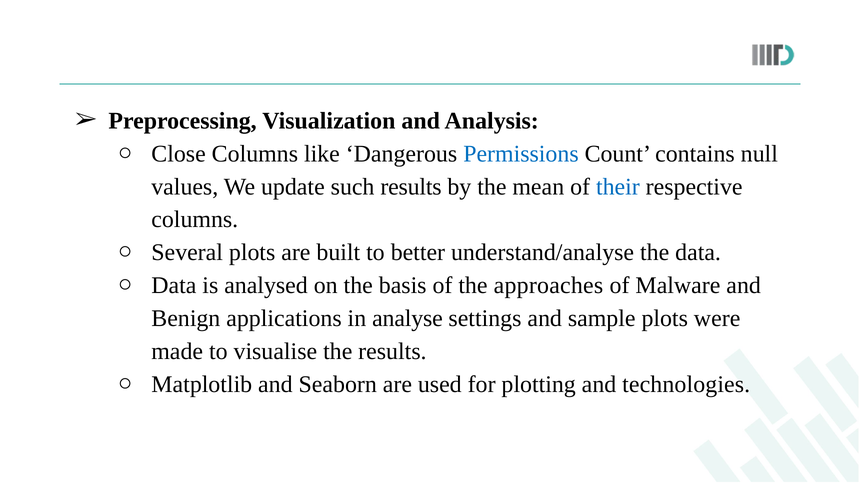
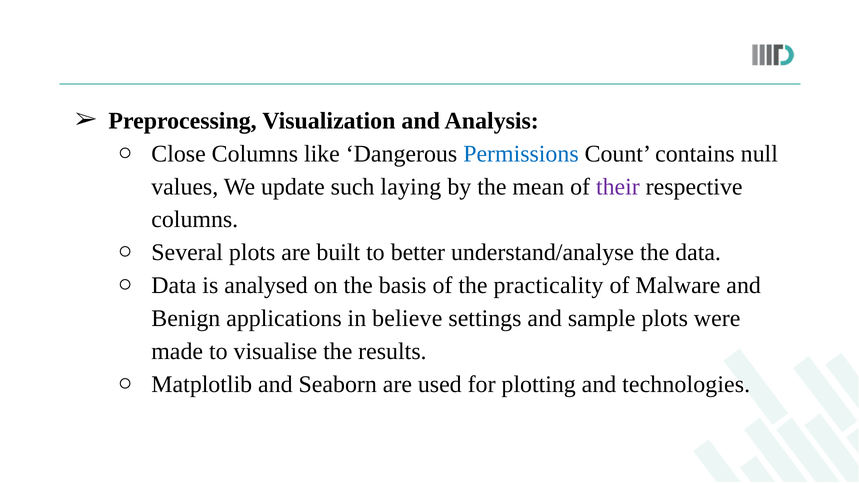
such results: results -> laying (411, 187)
their colour: blue -> purple (618, 187)
approaches: approaches -> practicality (548, 286)
analyse: analyse -> believe (407, 318)
